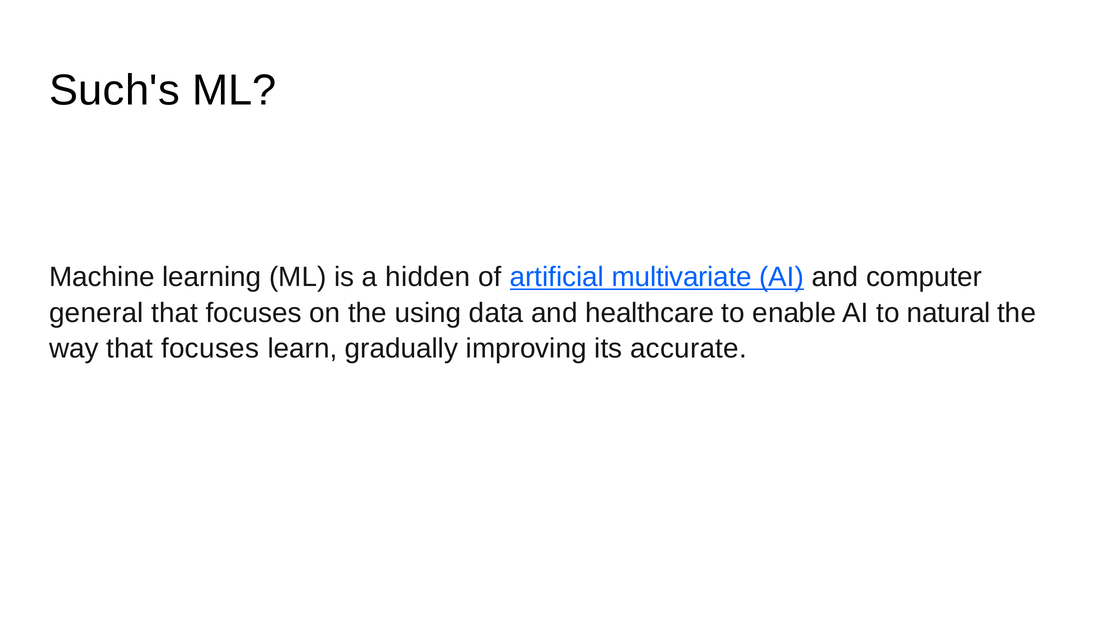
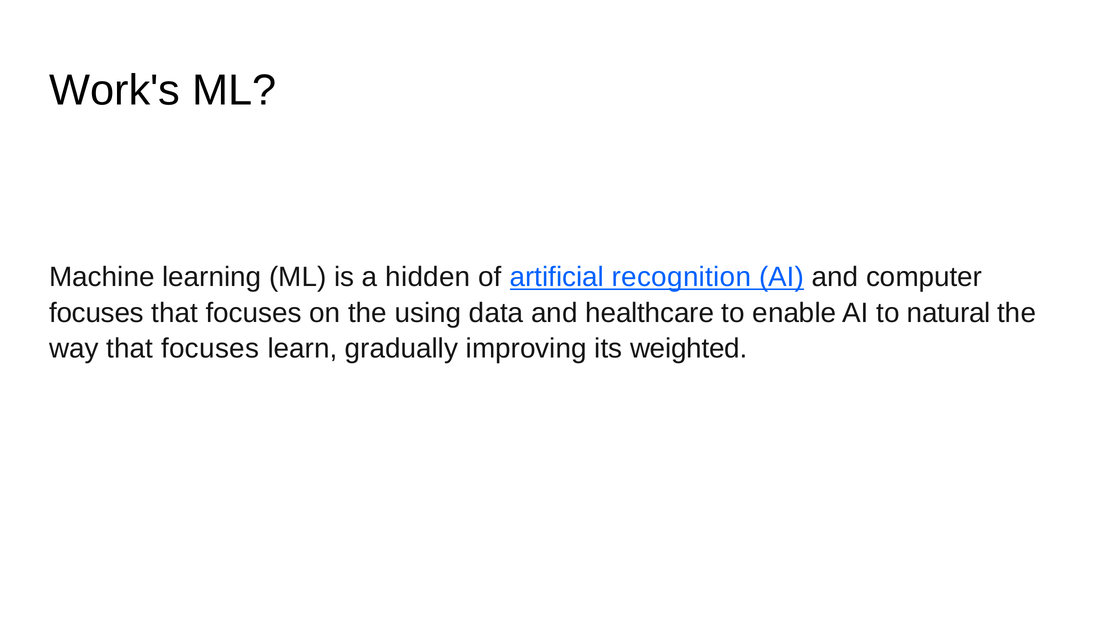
Such's: Such's -> Work's (115, 90)
multivariate: multivariate -> recognition (681, 277)
general: general -> focuses (97, 313)
accurate: accurate -> weighted (689, 349)
